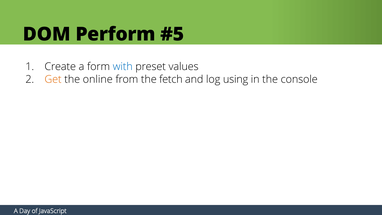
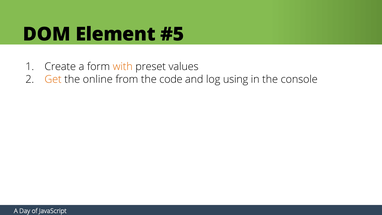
Perform: Perform -> Element (116, 34)
with colour: blue -> orange (123, 67)
fetch: fetch -> code (171, 79)
